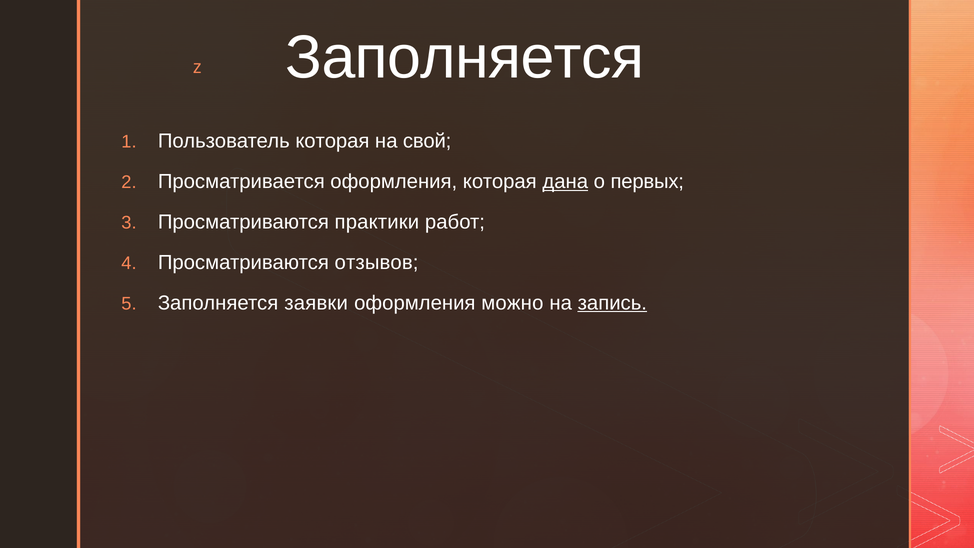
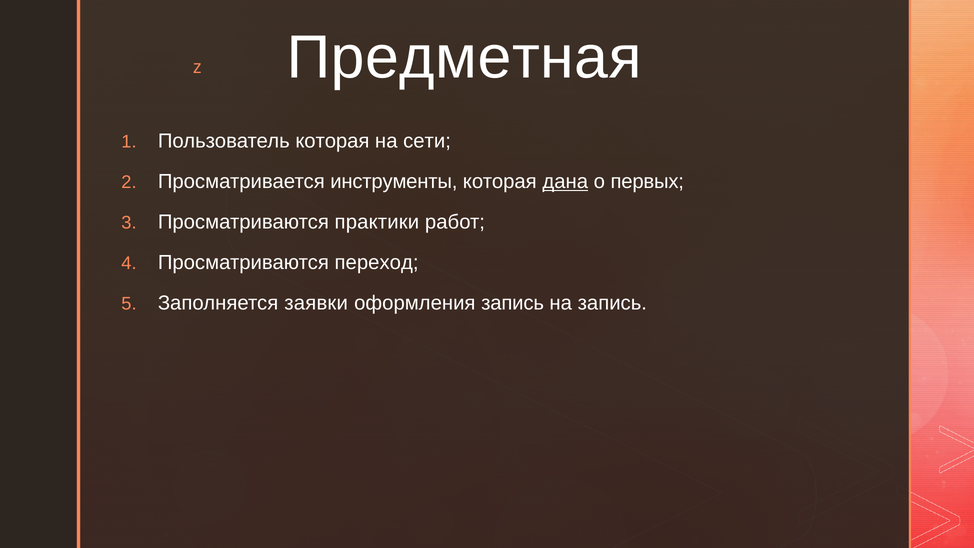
Заполняется: Заполняется -> Предметная (464, 58)
свой: свой -> сети (427, 141)
Просматривается оформления: оформления -> инструменты (394, 182)
отзывов: отзывов -> переход (377, 262)
оформления можно: можно -> запись (513, 303)
запись underline: present -> none (612, 303)
